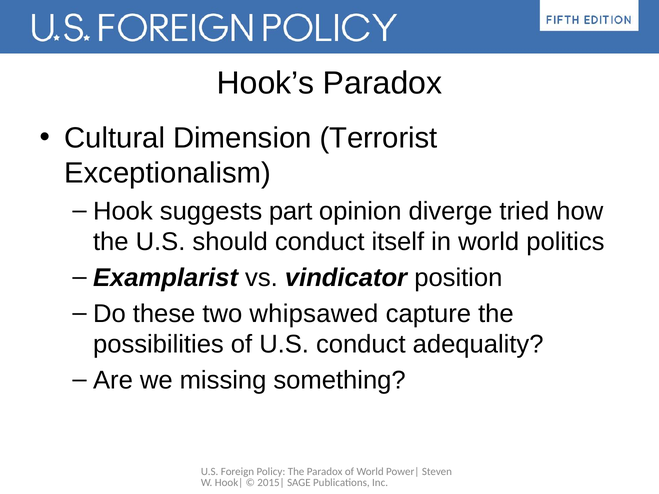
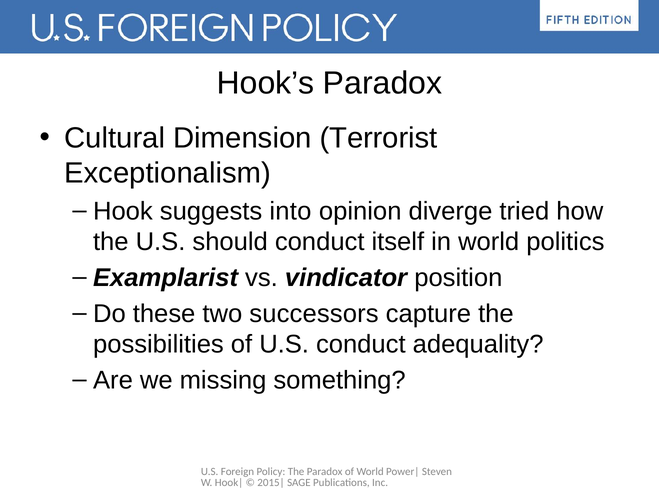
part: part -> into (290, 211)
whipsawed: whipsawed -> successors (314, 314)
